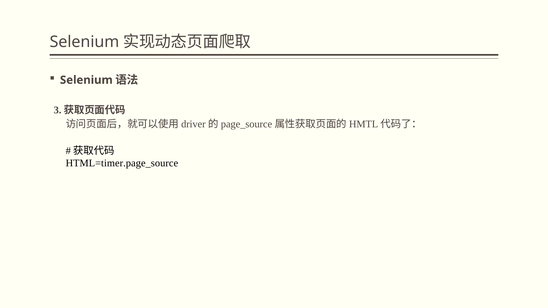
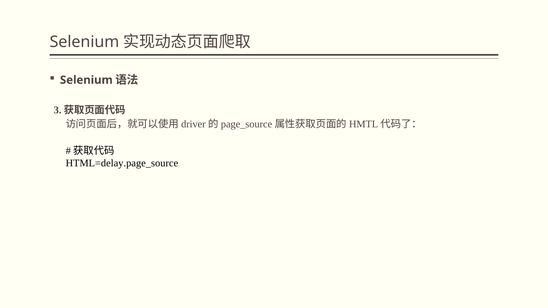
HTML=timer.page_source: HTML=timer.page_source -> HTML=delay.page_source (122, 163)
